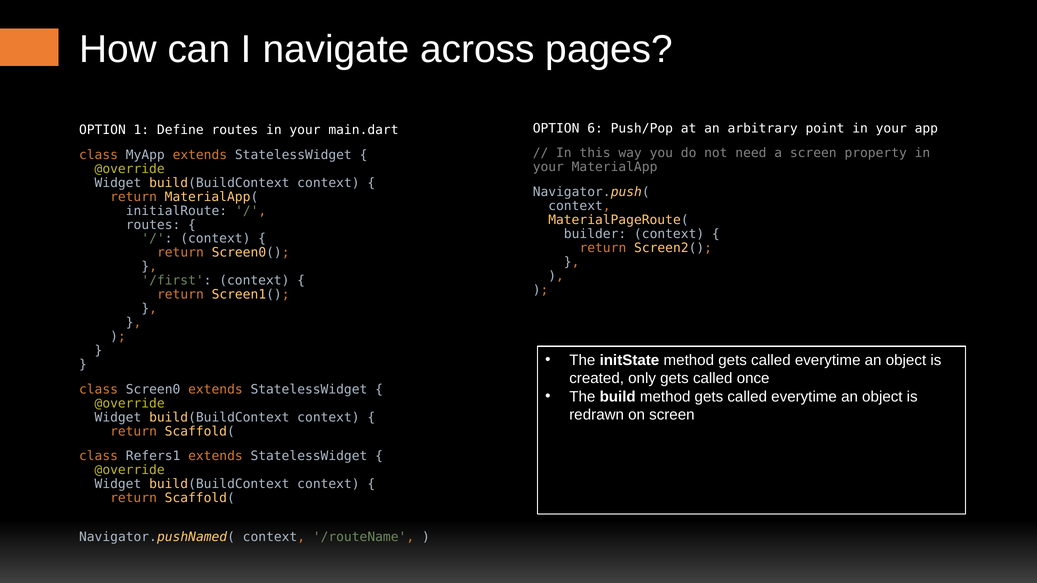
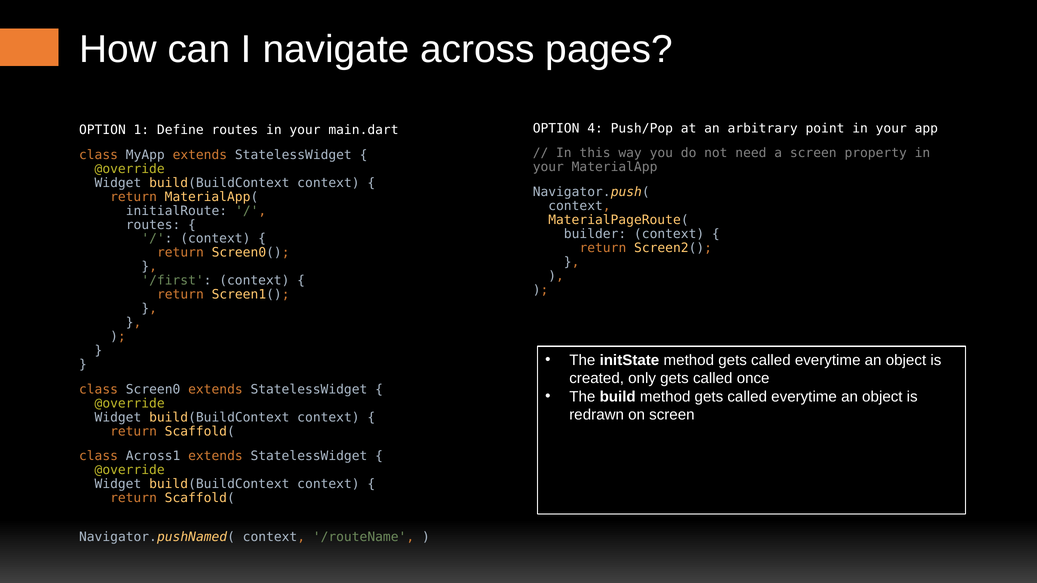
6: 6 -> 4 (595, 128)
Refers1: Refers1 -> Across1 (153, 456)
